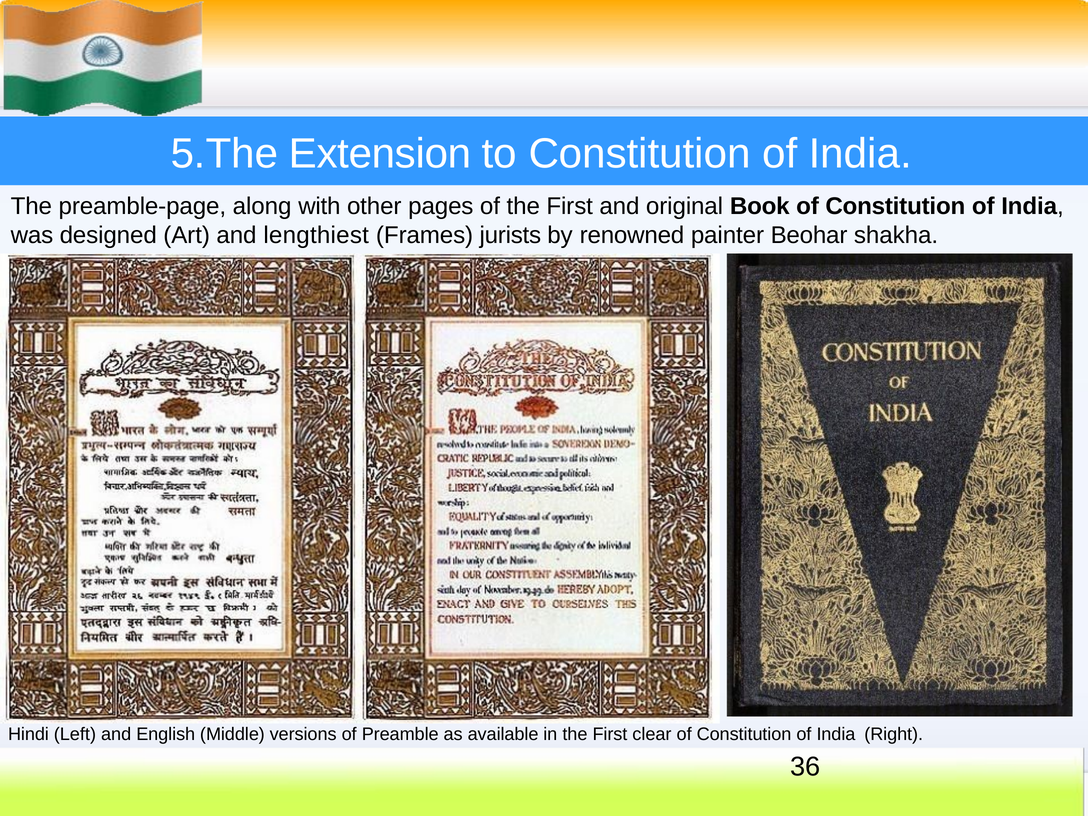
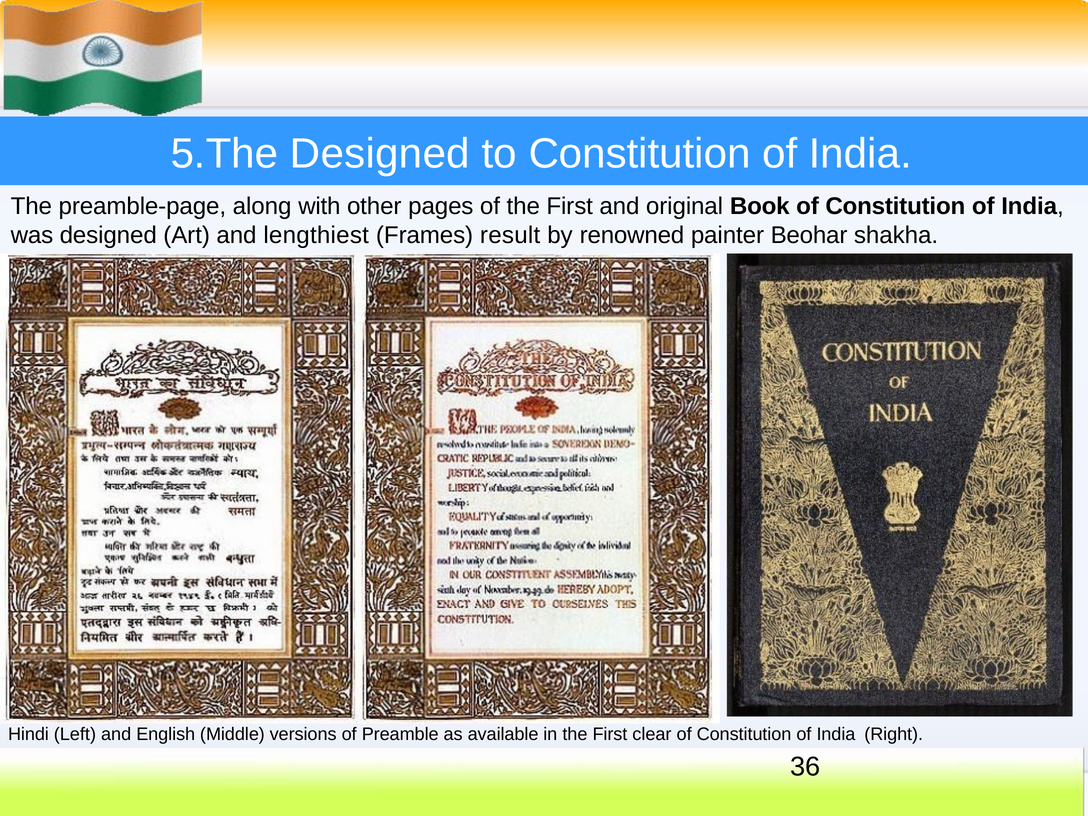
5.The Extension: Extension -> Designed (380, 154)
jurists: jurists -> result (510, 235)
